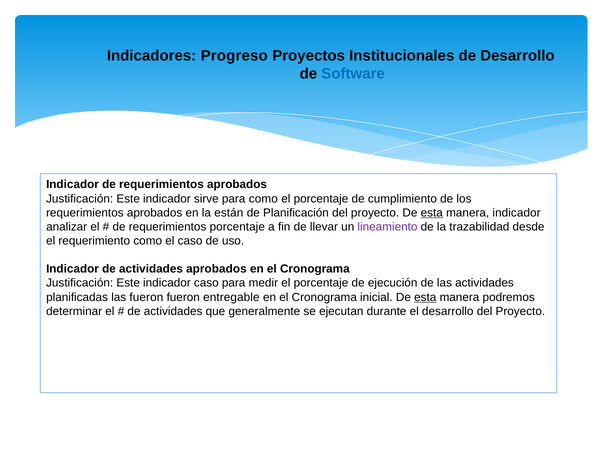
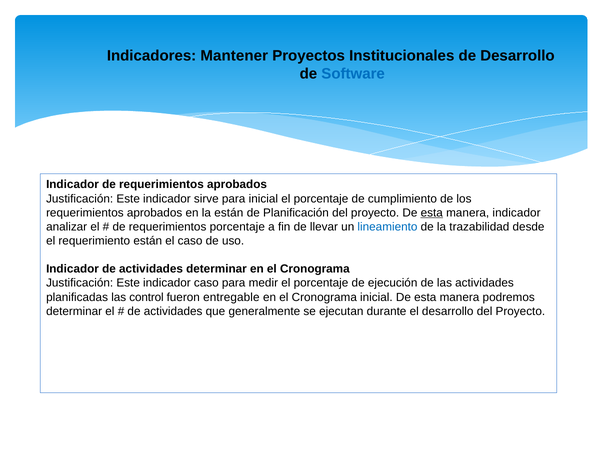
Progreso: Progreso -> Mantener (234, 55)
para como: como -> inicial (263, 198)
lineamiento colour: purple -> blue (387, 227)
requerimiento como: como -> están (148, 241)
actividades aprobados: aprobados -> determinar (216, 269)
las fueron: fueron -> control (146, 297)
esta underline: present -> none (425, 297)
